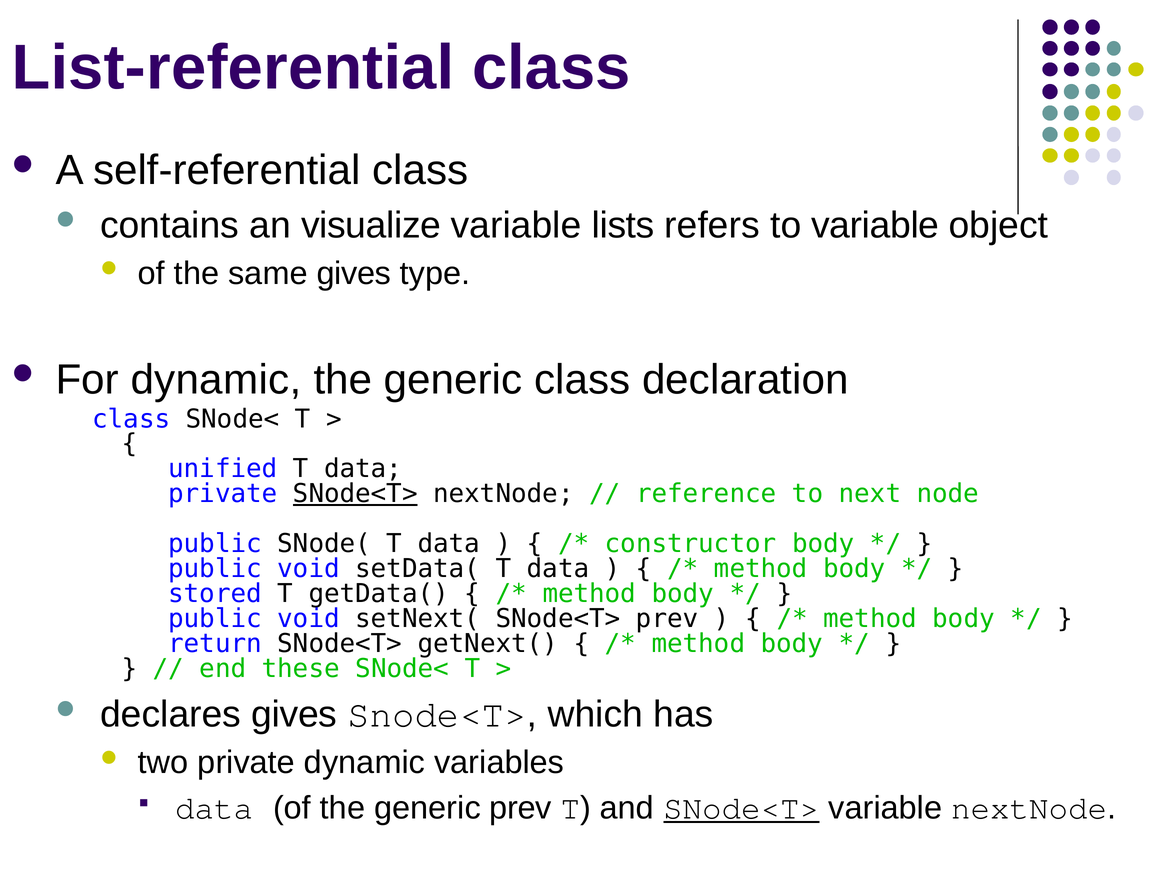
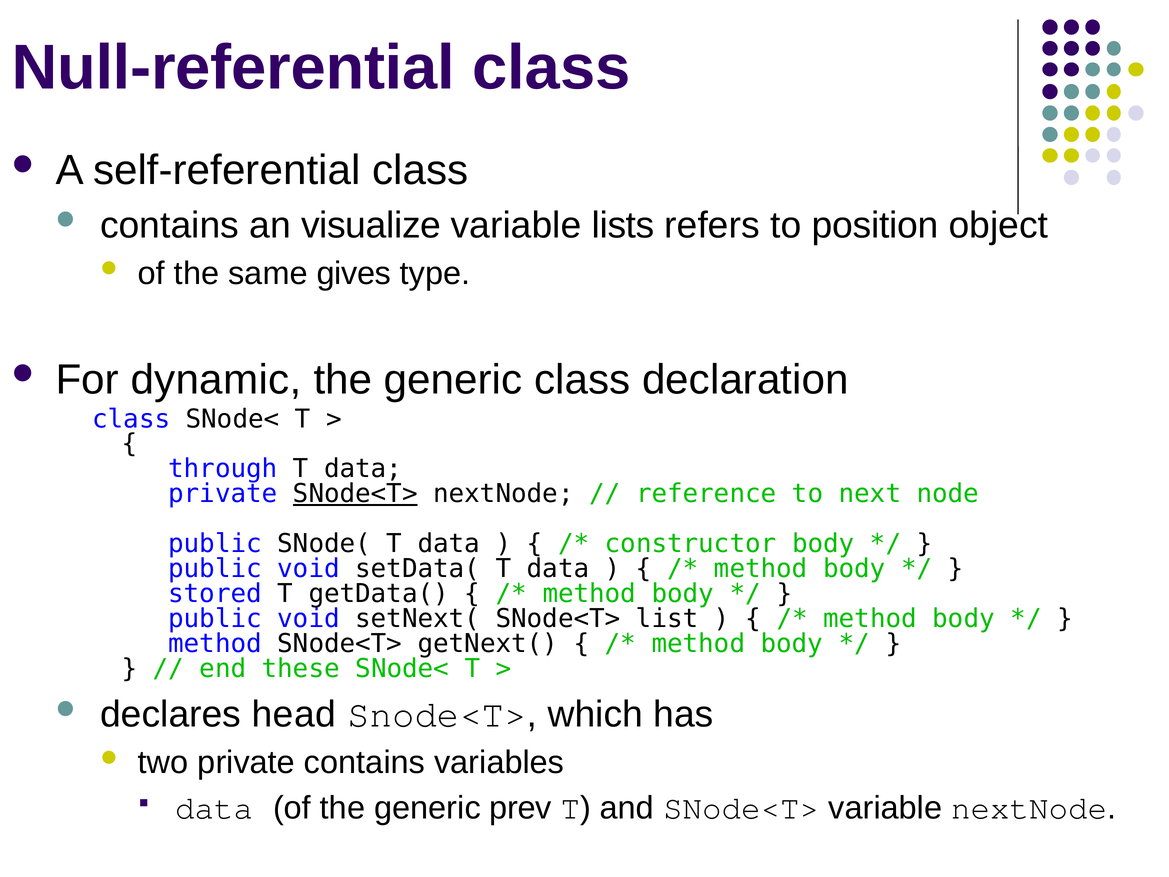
List-referential: List-referential -> Null-referential (233, 68)
to variable: variable -> position (875, 225)
unified: unified -> through (223, 469)
SNode<T> prev: prev -> list (667, 618)
return: return -> method (215, 643)
declares gives: gives -> head (294, 714)
private dynamic: dynamic -> contains (365, 762)
SNode<T> underline: present -> none (741, 808)
